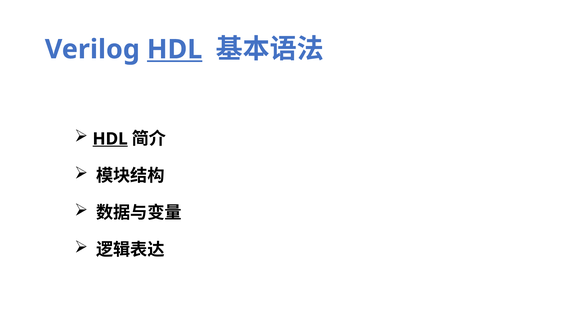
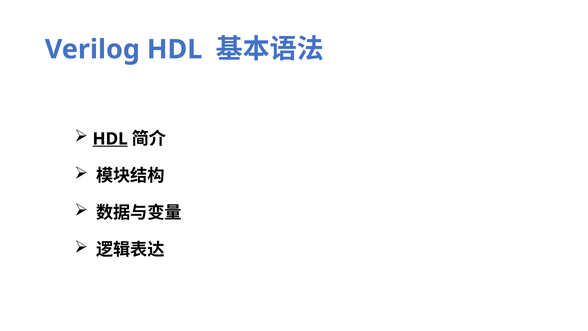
HDL underline: present -> none (175, 49)
